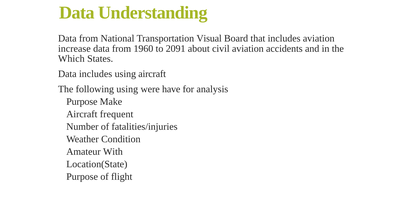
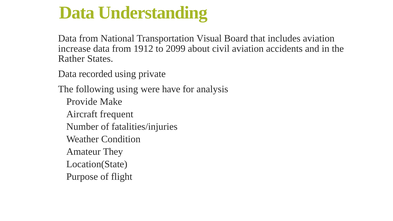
1960: 1960 -> 1912 (143, 49)
2091: 2091 -> 2099 (176, 49)
Which: Which -> Rather (71, 59)
Data includes: includes -> recorded (96, 74)
using aircraft: aircraft -> private (152, 74)
Purpose: Purpose -> Provide (82, 102)
With: With -> They (113, 152)
